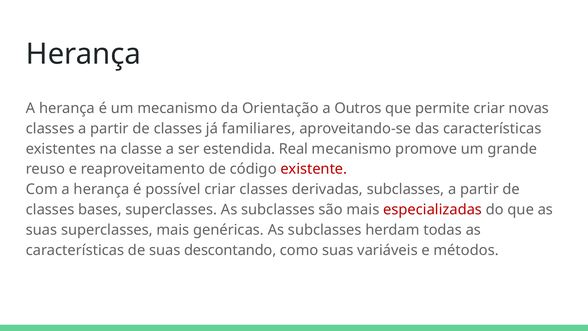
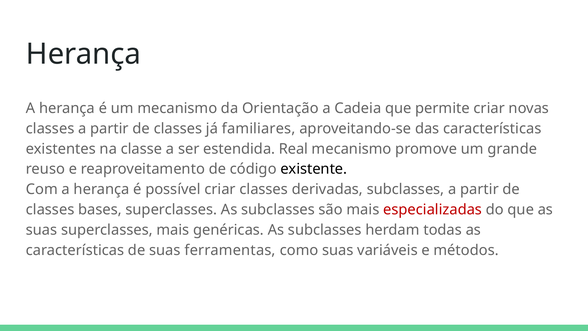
Outros: Outros -> Cadeia (358, 108)
existente colour: red -> black (314, 169)
descontando: descontando -> ferramentas (230, 250)
